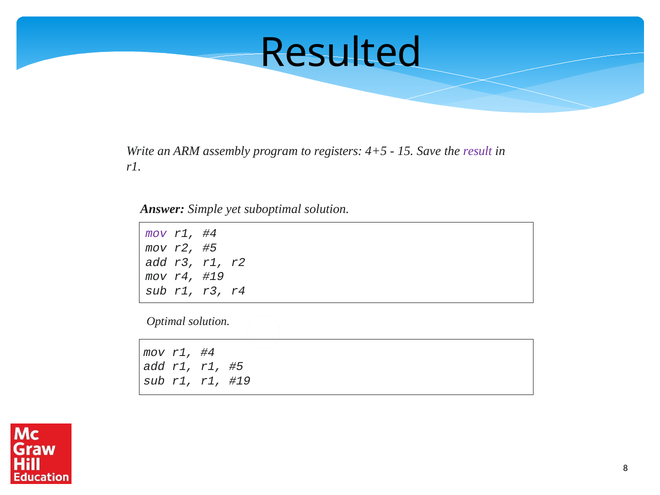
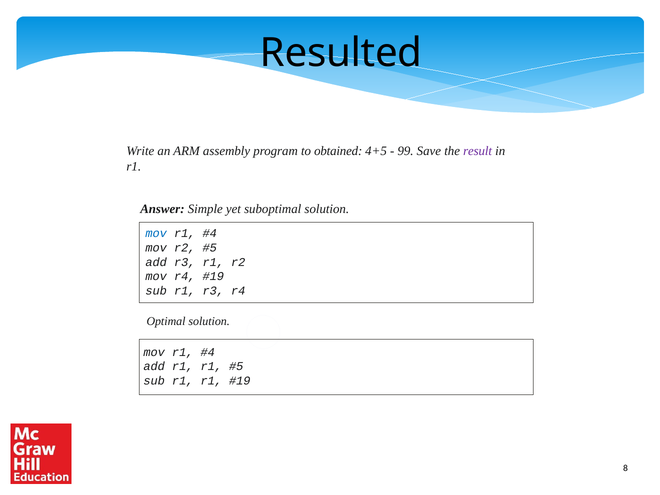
registers: registers -> obtained (338, 151)
15: 15 -> 99 (406, 151)
mov colour: purple -> blue (156, 233)
